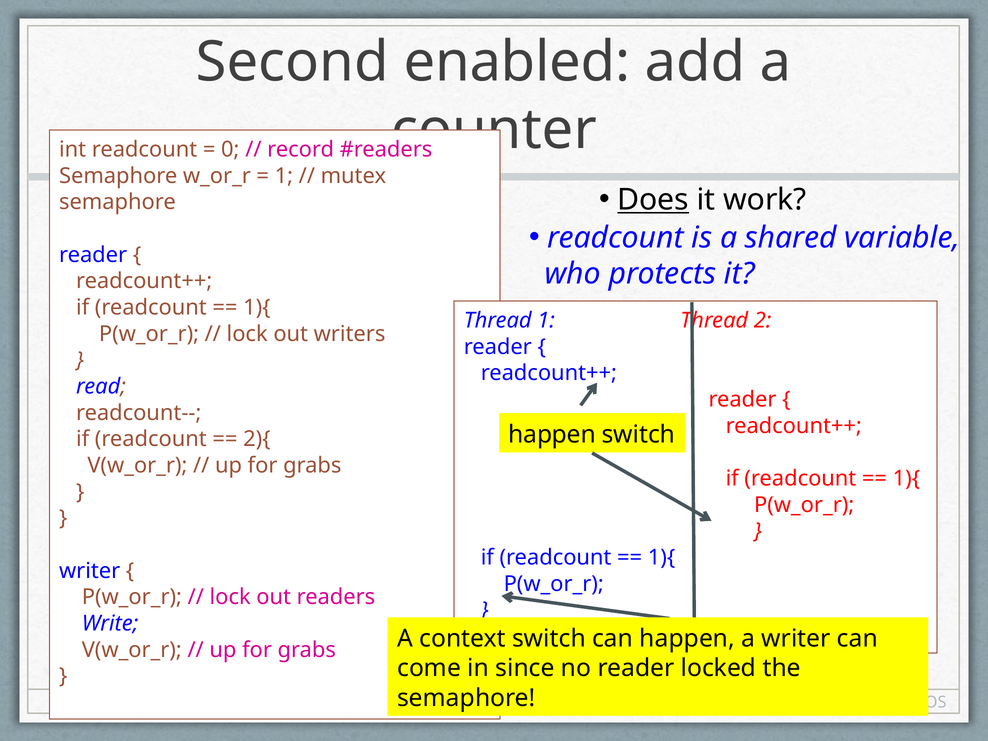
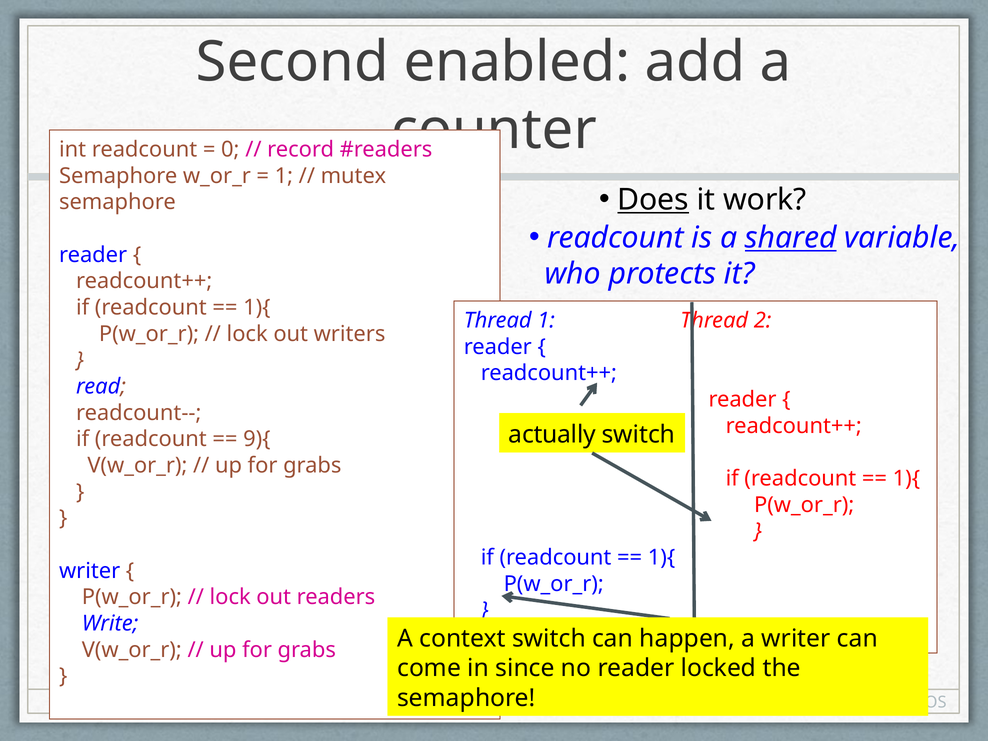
shared underline: none -> present (791, 238)
happen: happen -> actually (552, 434)
2){: 2){ -> 9){ (257, 439)
